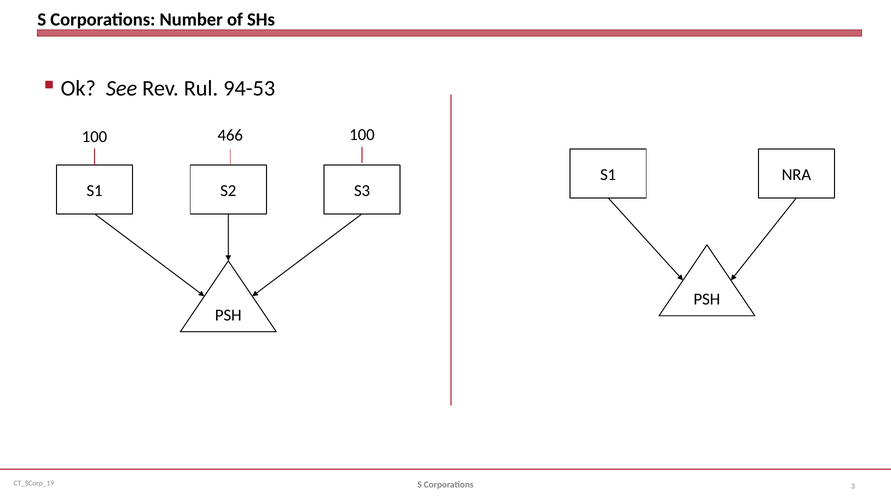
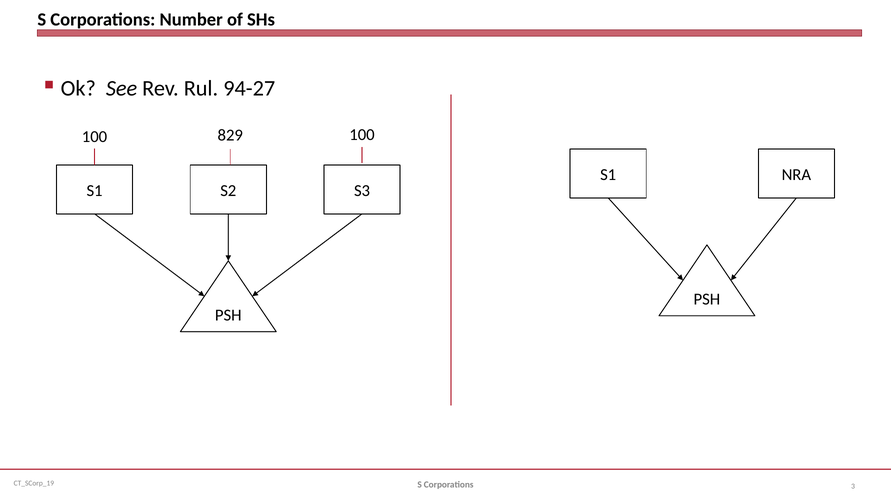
94-53: 94-53 -> 94-27 (249, 88)
466: 466 -> 829 (230, 135)
